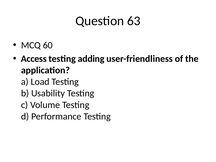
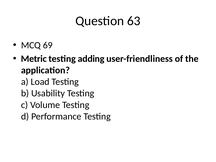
60: 60 -> 69 (48, 45)
Access: Access -> Metric (34, 59)
